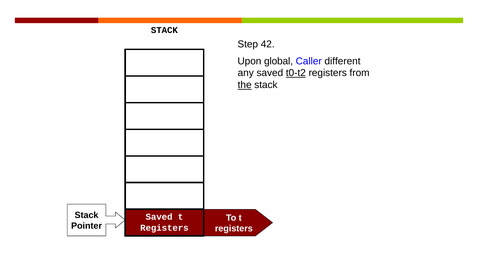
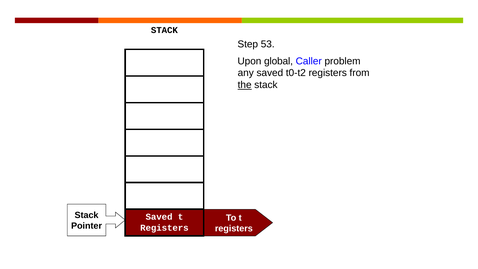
42: 42 -> 53 (268, 44)
different: different -> problem (343, 61)
t0-t2 underline: present -> none (296, 73)
